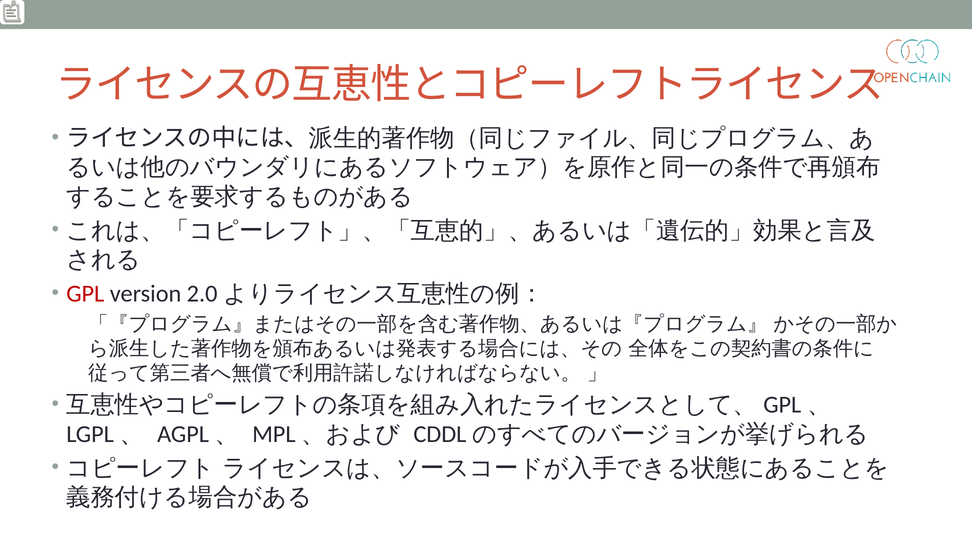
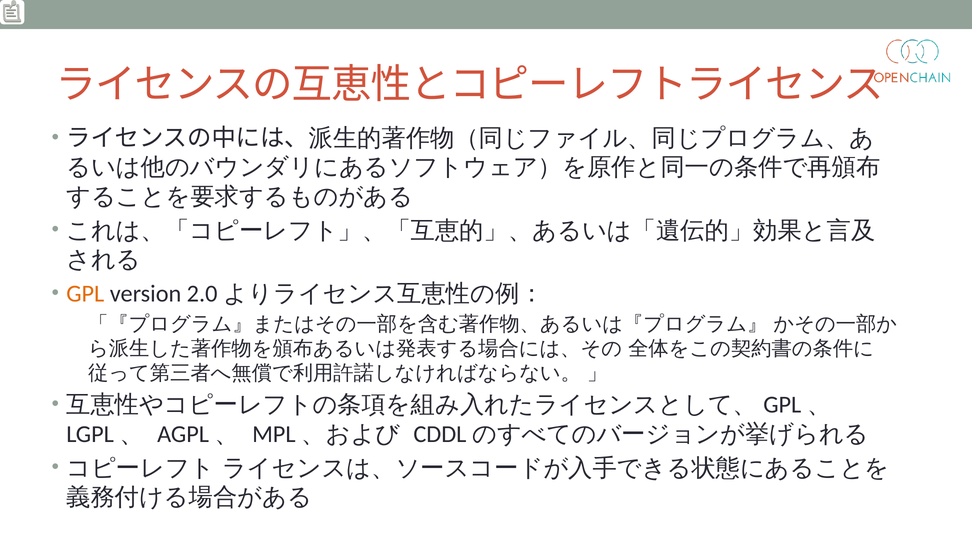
GPL colour: red -> orange (85, 294)
